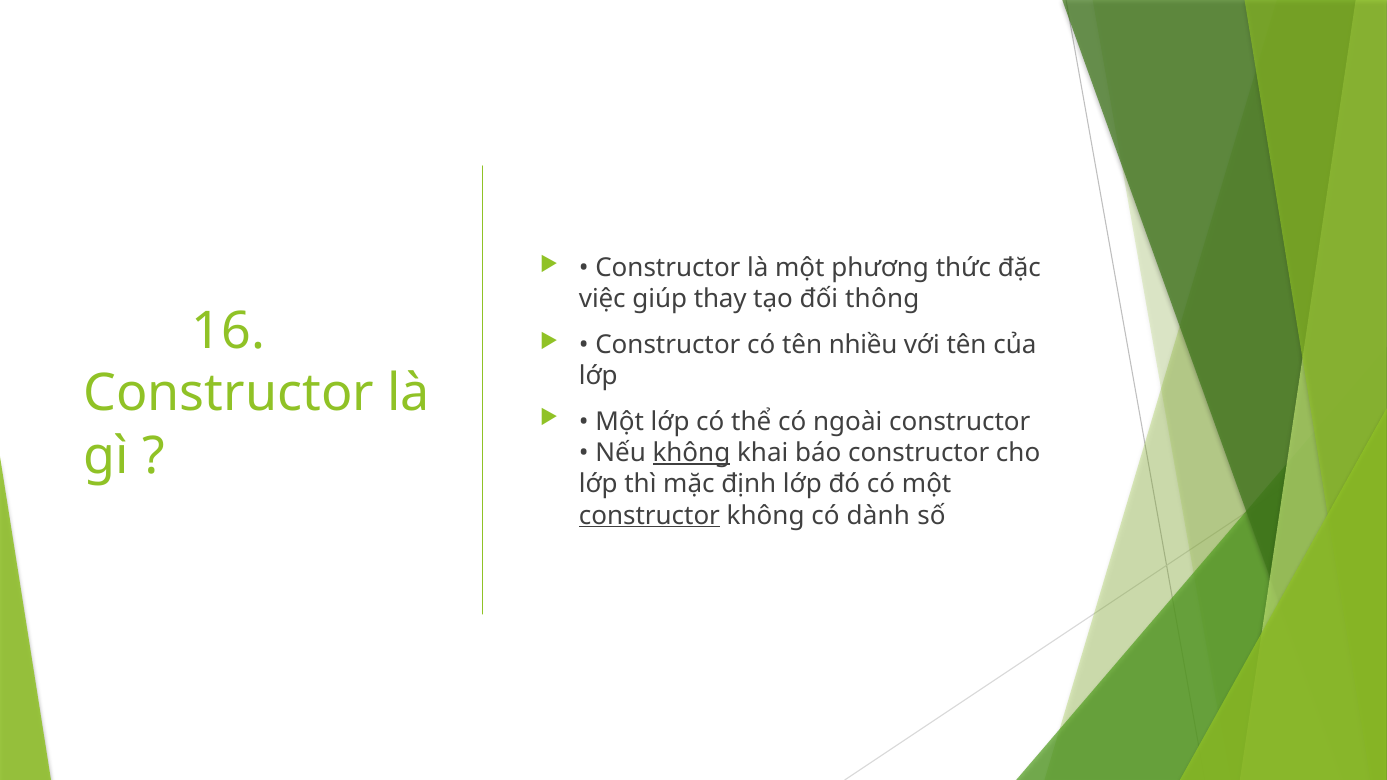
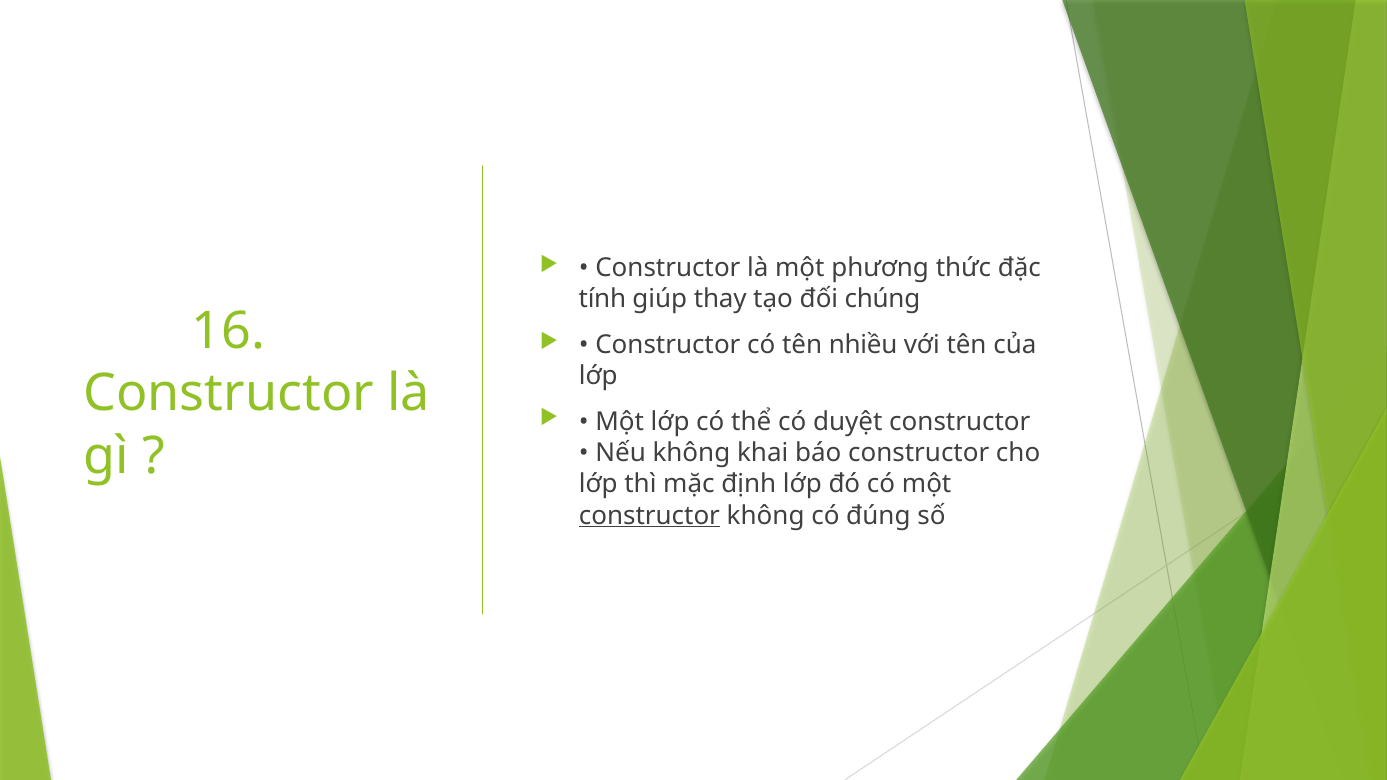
việc: việc -> tính (602, 299)
thông: thông -> chúng (882, 299)
ngoài: ngoài -> duyệt (848, 422)
không underline: present -> none (691, 453)
dành: dành -> đúng (878, 516)
